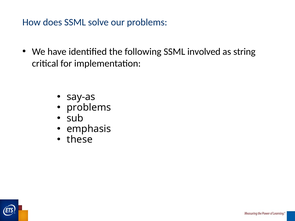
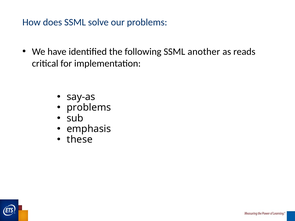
involved: involved -> another (204, 52)
string: string -> reads (244, 52)
